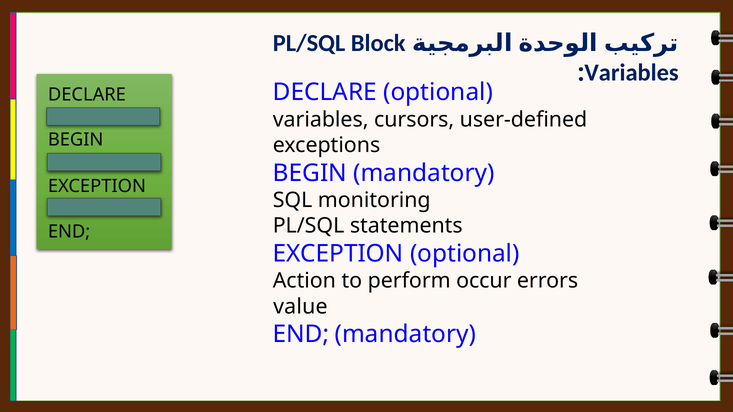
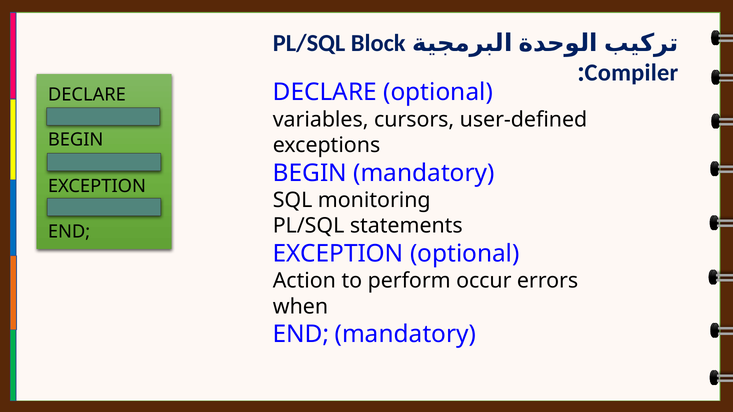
Variables: Variables -> Compiler (631, 73)
value: value -> when (300, 307)
